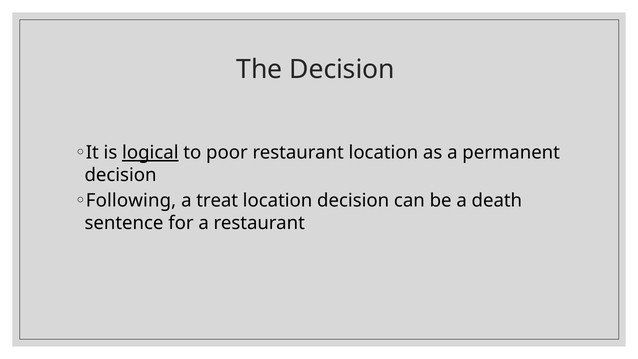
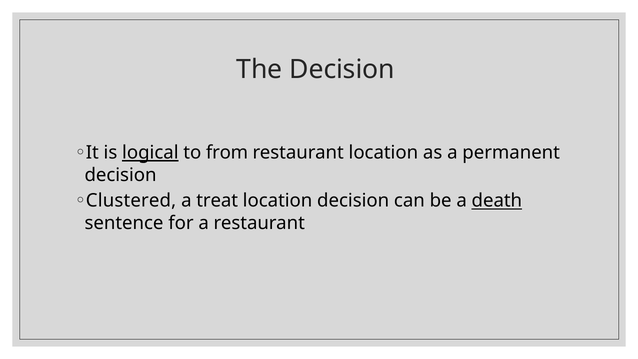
poor: poor -> from (227, 153)
Following: Following -> Clustered (131, 201)
death underline: none -> present (497, 201)
